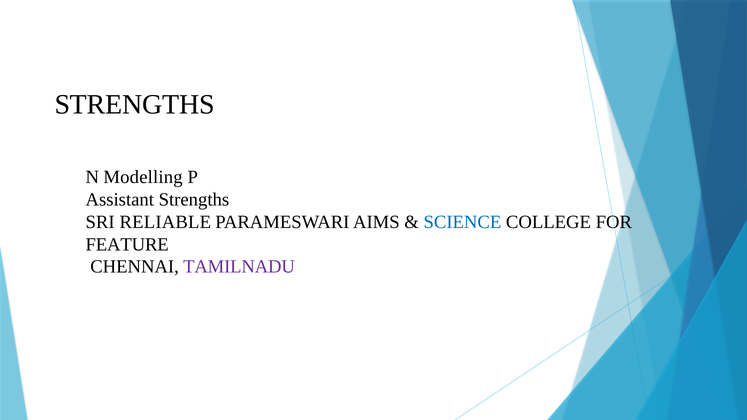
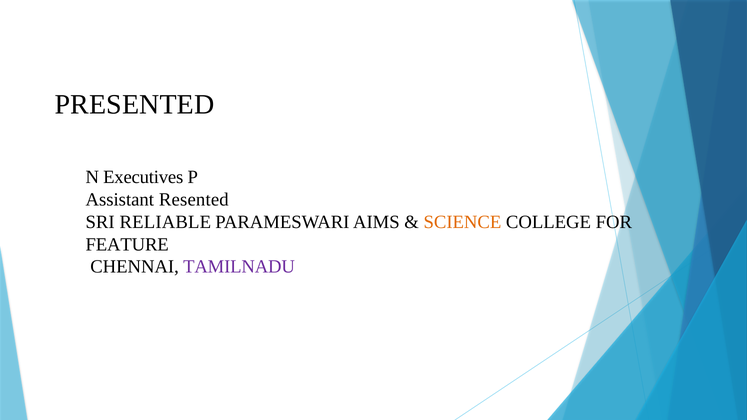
STRENGTHS: STRENGTHS -> PRESENTED (134, 105)
Modelling: Modelling -> Executives (143, 177)
Assistant Strengths: Strengths -> Resented (194, 200)
SCIENCE colour: blue -> orange (462, 222)
